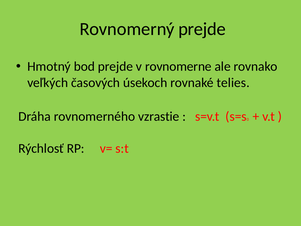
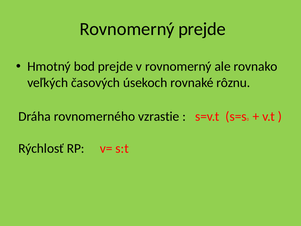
v rovnomerne: rovnomerne -> rovnomerný (178, 66)
telies: telies -> rôznu (233, 83)
